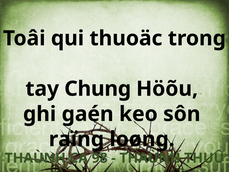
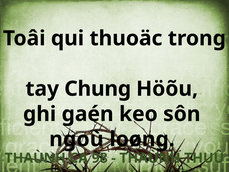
raïng: raïng -> ngoù (76, 139)
